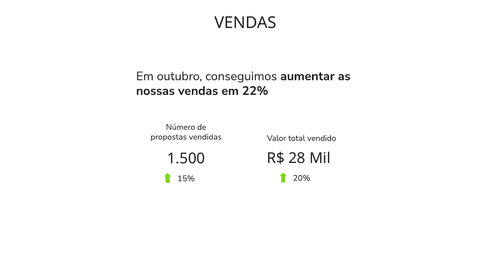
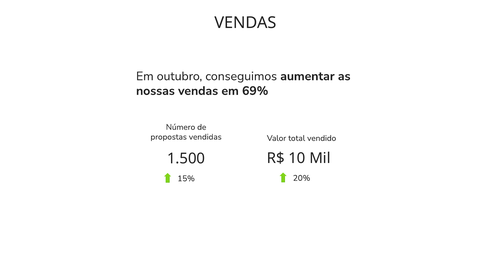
22%: 22% -> 69% (255, 91)
28: 28 -> 10 (297, 158)
